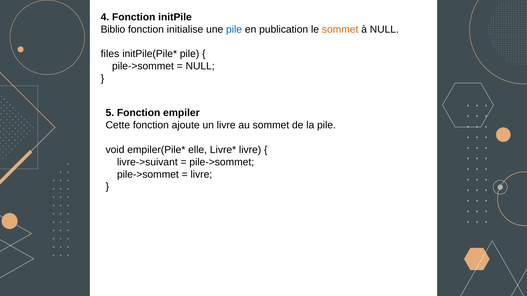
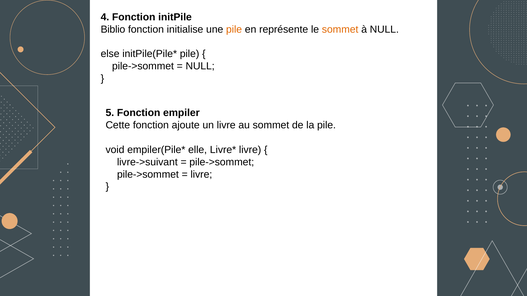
pile colour: blue -> orange (234, 29)
publication: publication -> représente (284, 29)
files: files -> else (110, 54)
